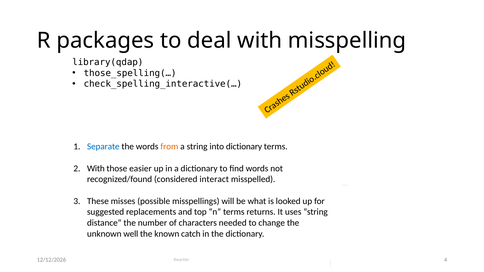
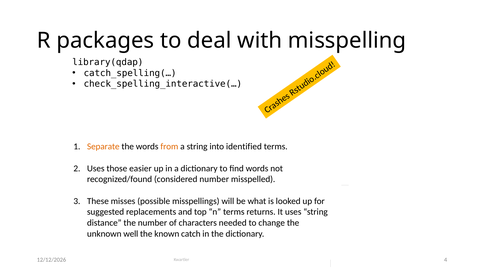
those_spelling(…: those_spelling(… -> catch_spelling(… (130, 73)
Separate colour: blue -> orange (103, 147)
into dictionary: dictionary -> identified (244, 147)
With: With -> Uses (96, 169)
considered interact: interact -> number (214, 179)
